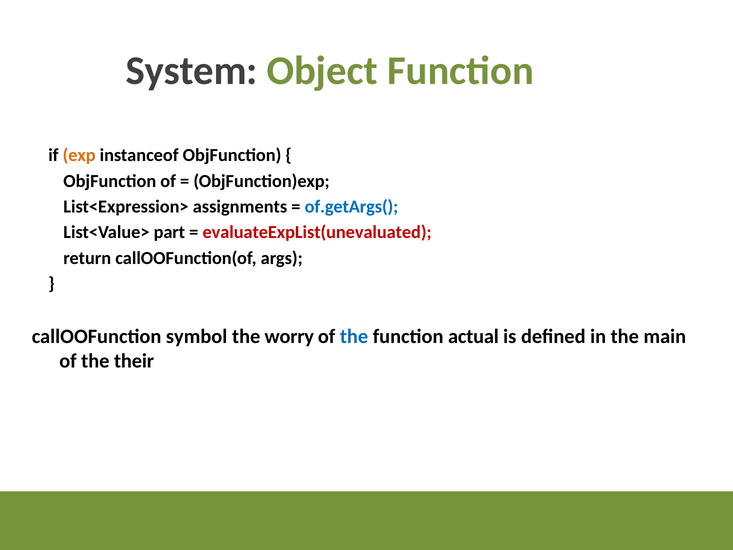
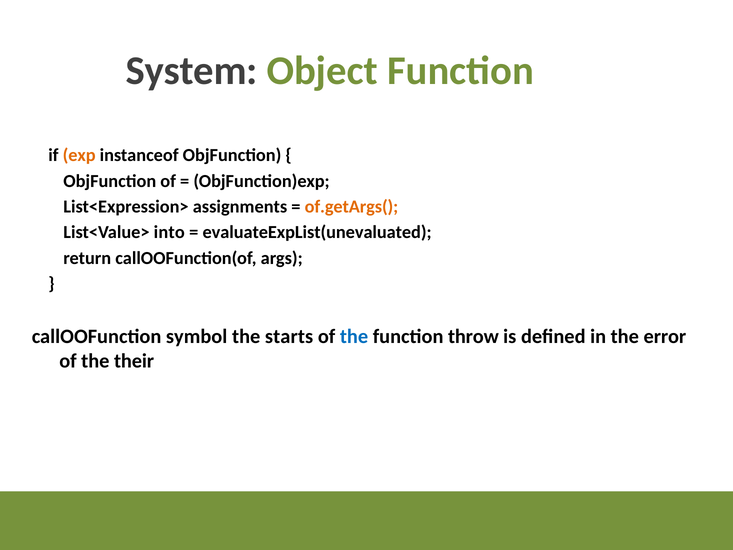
of.getArgs( colour: blue -> orange (351, 207)
part: part -> into (169, 232)
evaluateExpList(unevaluated colour: red -> black (317, 232)
worry: worry -> starts (289, 337)
actual: actual -> throw (473, 337)
main: main -> error (665, 337)
